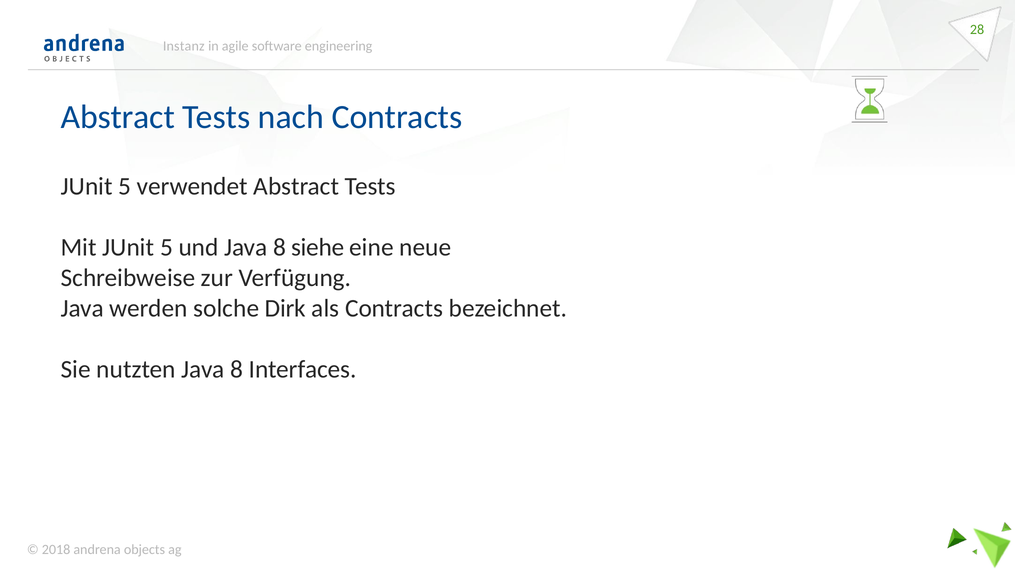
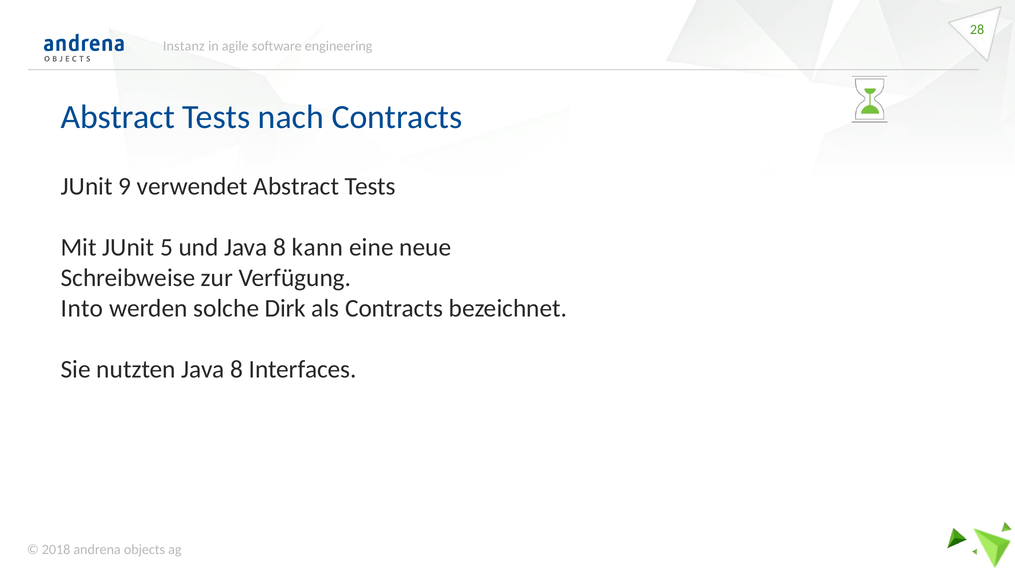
5: 5 -> 9 (125, 187)
siehe: siehe -> kann (317, 247)
Java: Java -> Into (82, 308)
